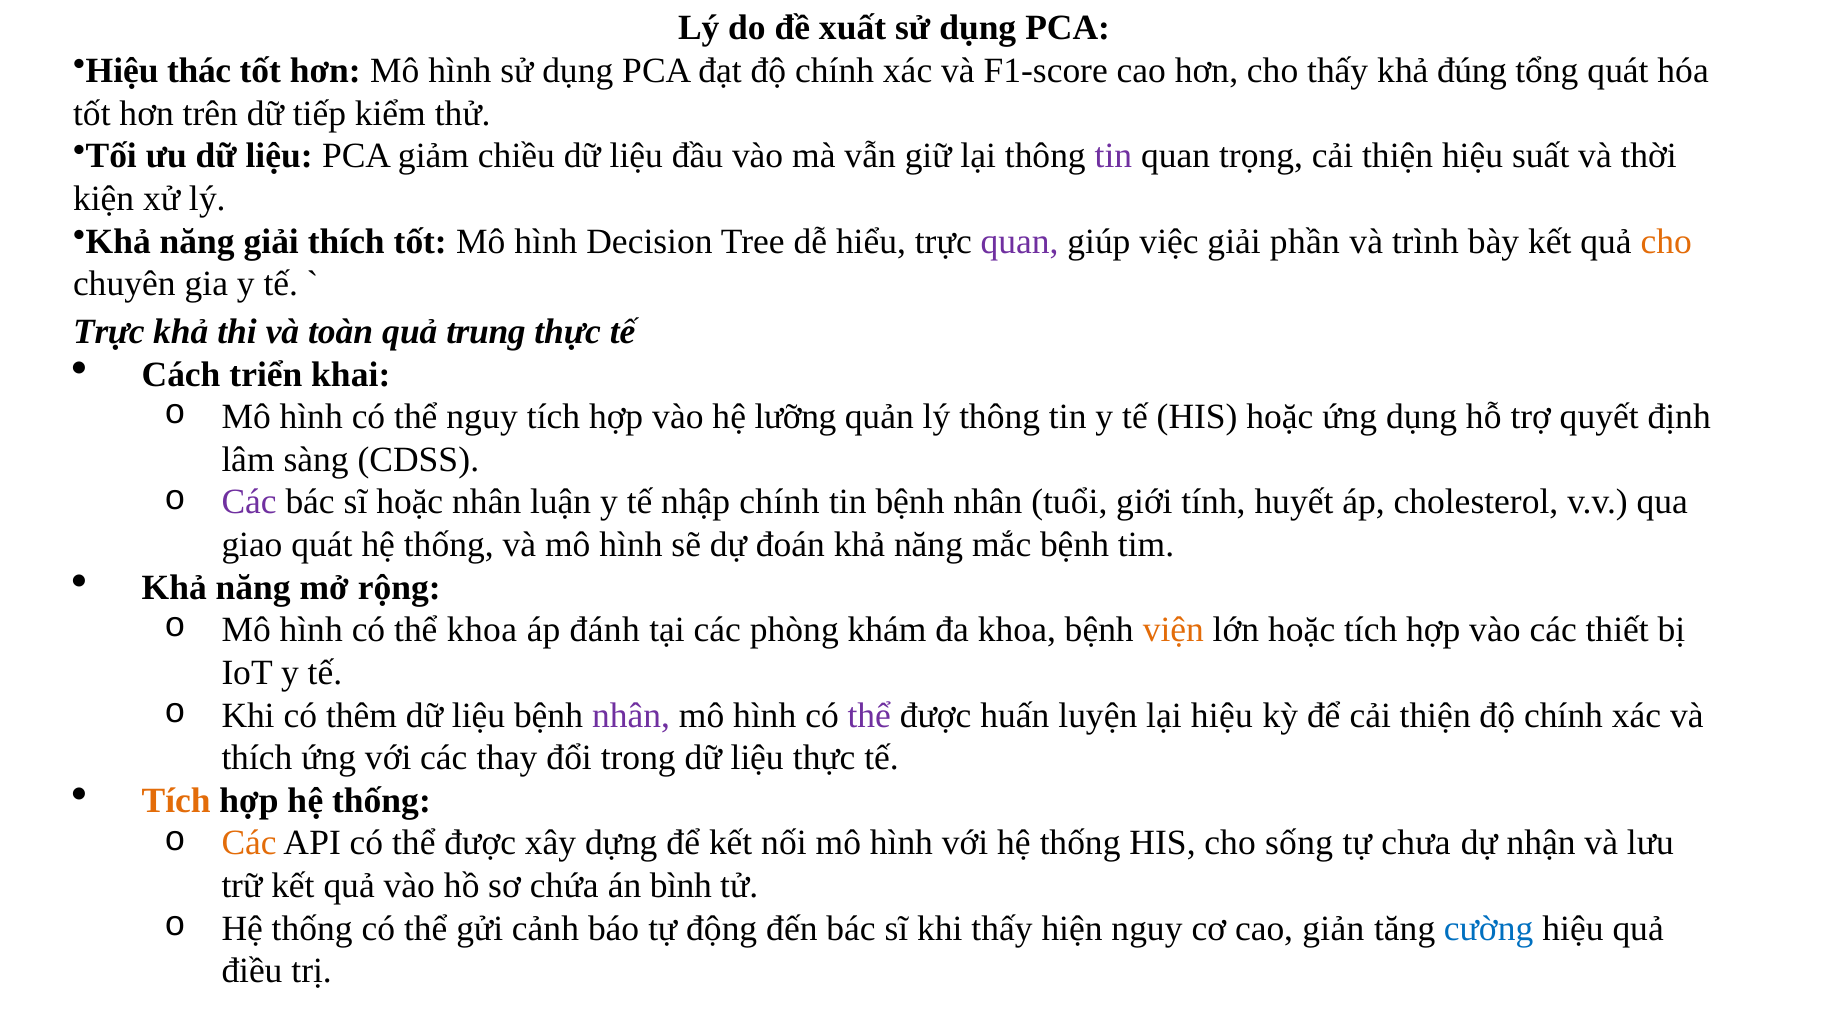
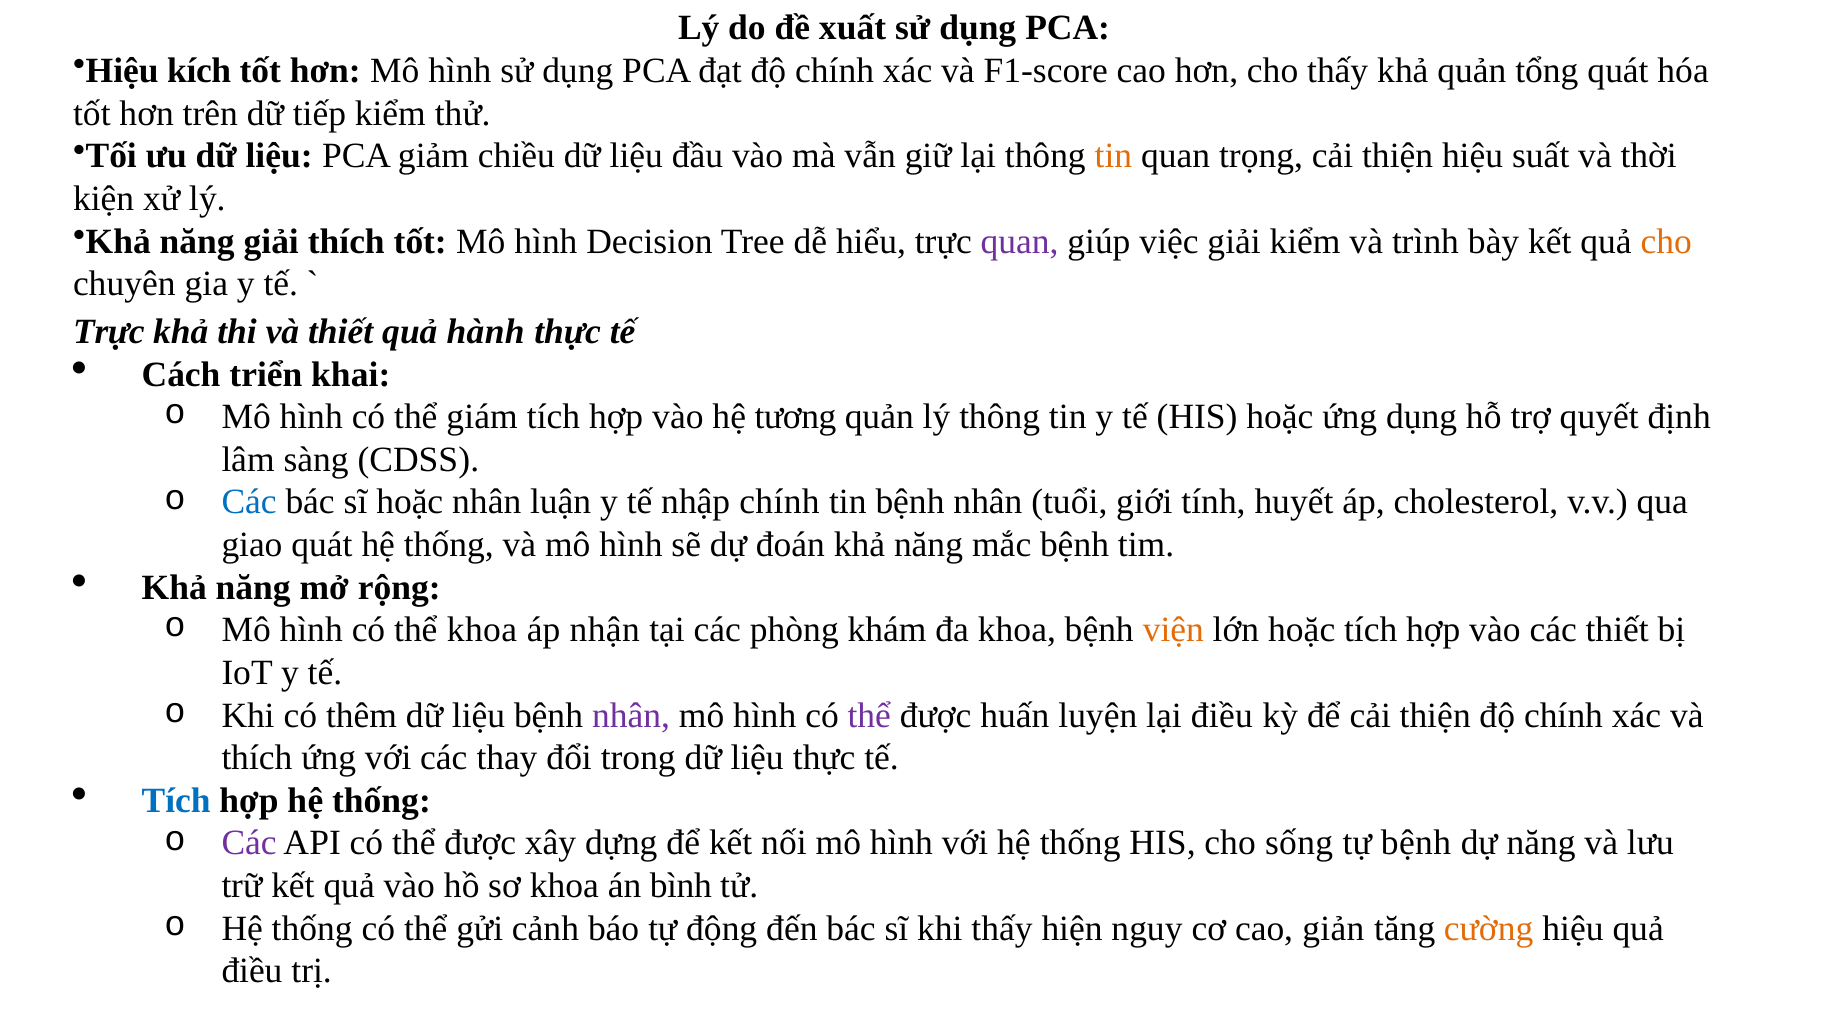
thác: thác -> kích (199, 71)
khả đúng: đúng -> quản (1472, 71)
tin colour: purple -> orange (1113, 156)
giải phần: phần -> kiểm (1305, 241)
và toàn: toàn -> thiết (341, 332)
trung: trung -> hành (486, 332)
thể nguy: nguy -> giám (482, 417)
lưỡng: lưỡng -> tương (796, 417)
Các colour: purple -> blue (249, 502)
đánh: đánh -> nhận (605, 630)
lại hiệu: hiệu -> điều (1222, 715)
Tích colour: orange -> blue (176, 800)
Các colour: orange -> purple (249, 843)
tự chưa: chưa -> bệnh (1416, 843)
dự nhận: nhận -> năng (1541, 843)
sơ chứa: chứa -> khoa (564, 885)
cường colour: blue -> orange (1489, 928)
